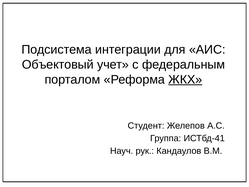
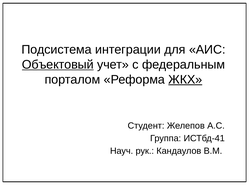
Объектовый underline: none -> present (58, 64)
